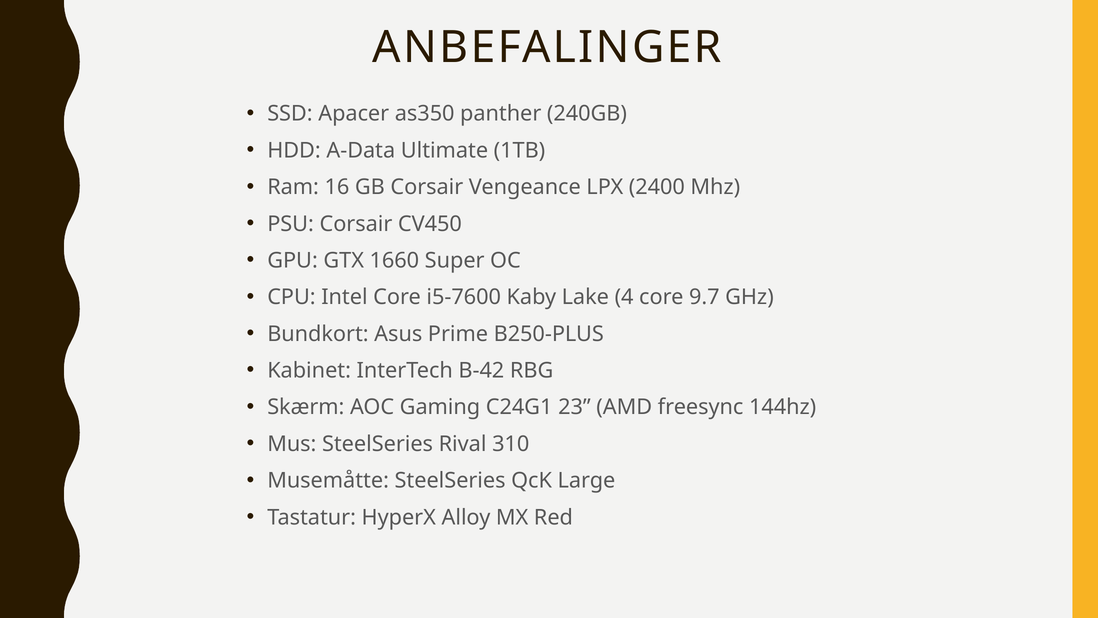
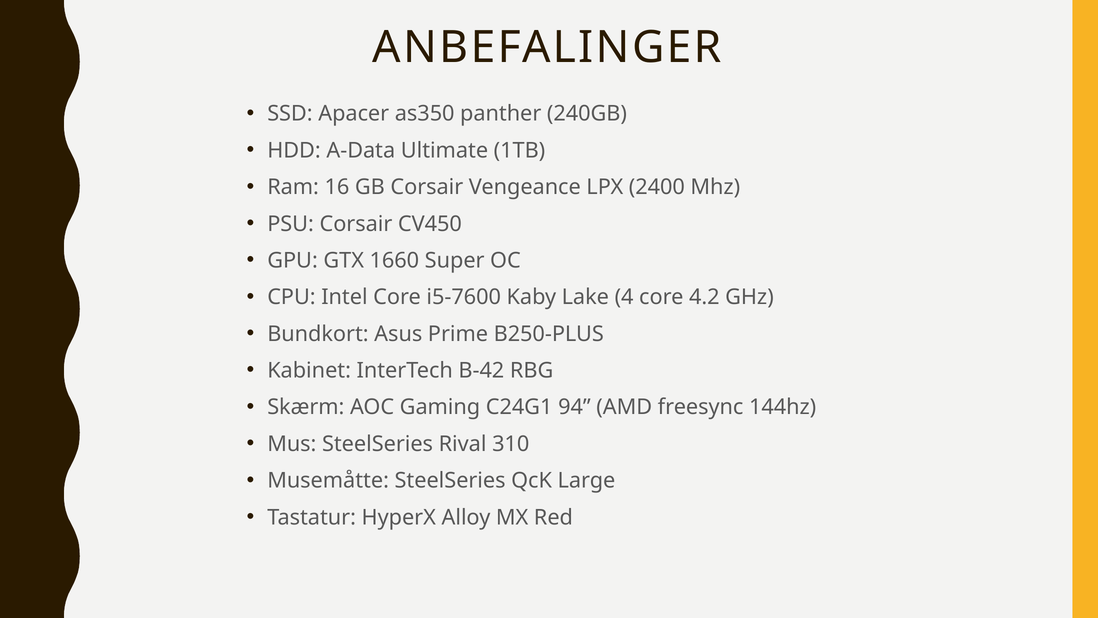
9.7: 9.7 -> 4.2 (704, 297)
23: 23 -> 94 (574, 407)
